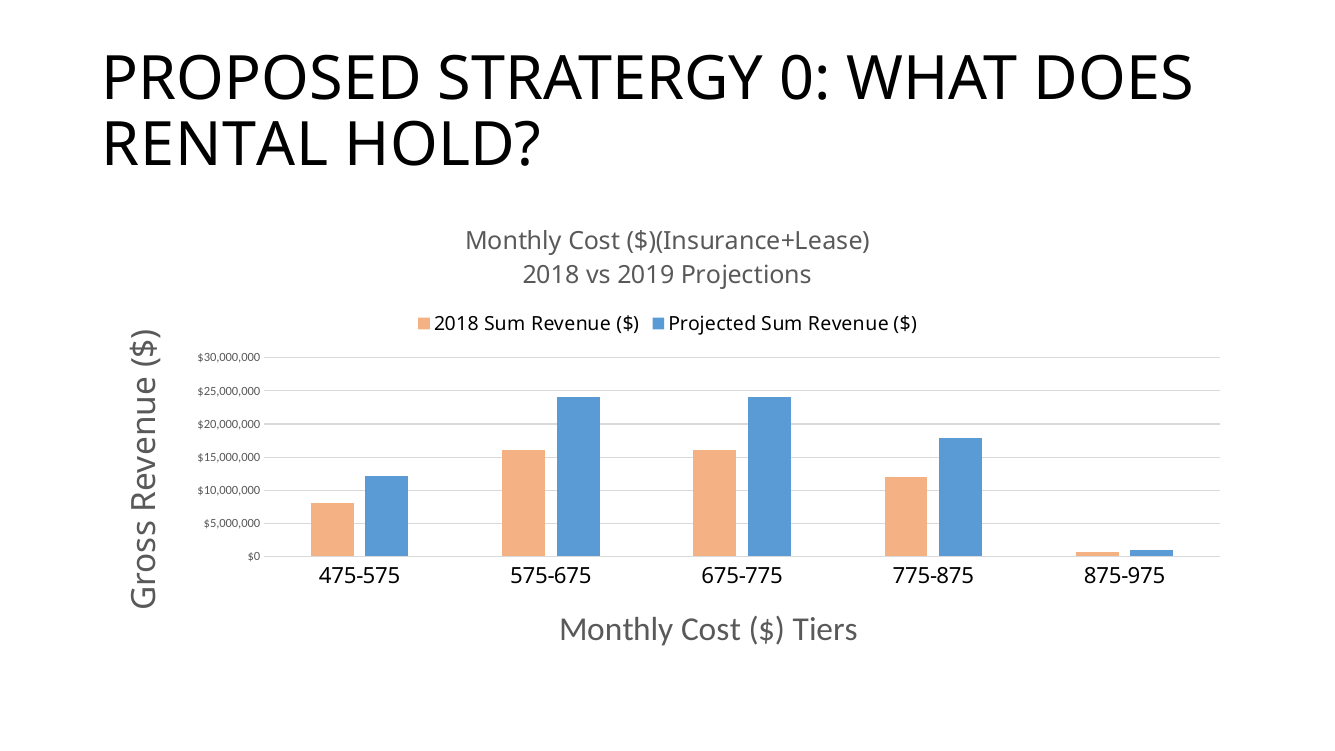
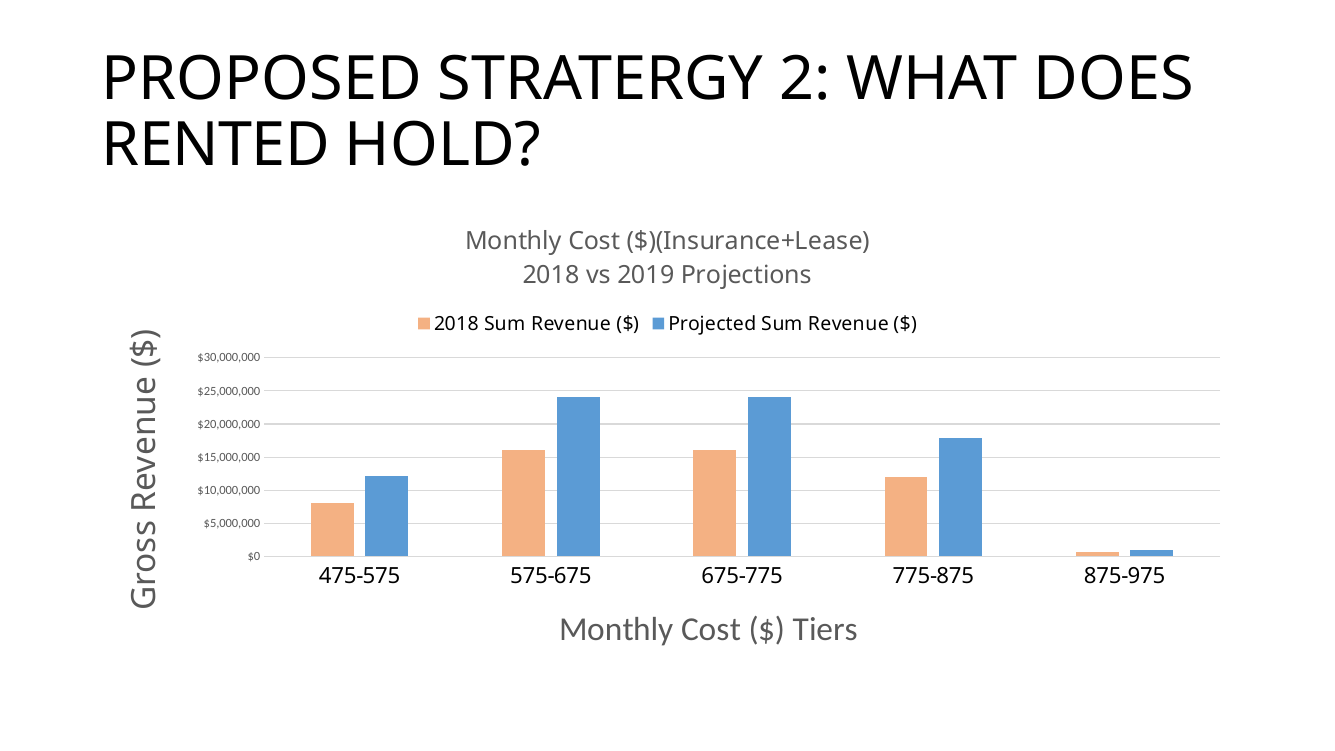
0: 0 -> 2 (805, 79)
RENTAL: RENTAL -> RENTED (216, 145)
